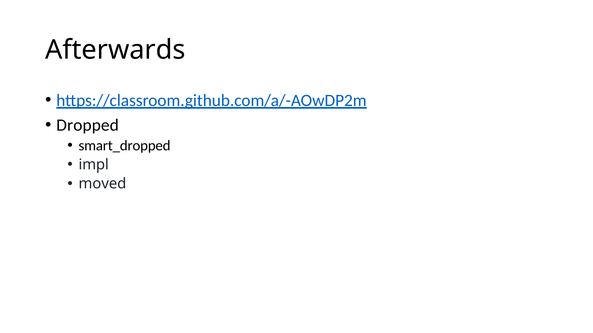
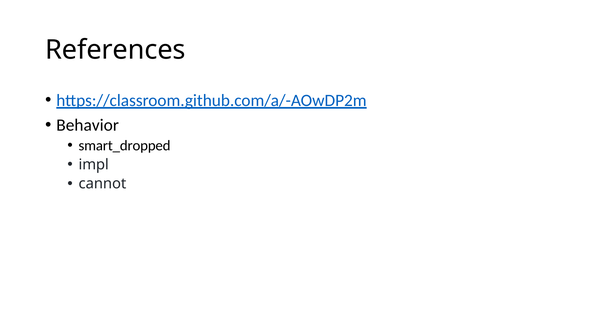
Afterwards: Afterwards -> References (115, 50)
Dropped: Dropped -> Behavior (88, 125)
moved: moved -> cannot (102, 184)
